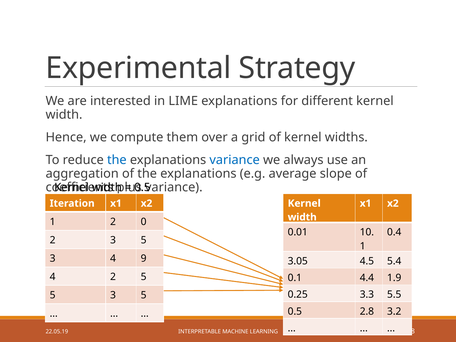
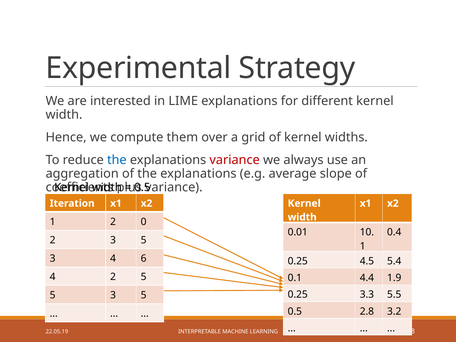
variance colour: blue -> red (235, 160)
9: 9 -> 6 (144, 258)
3.05: 3.05 -> 0.25 (298, 261)
